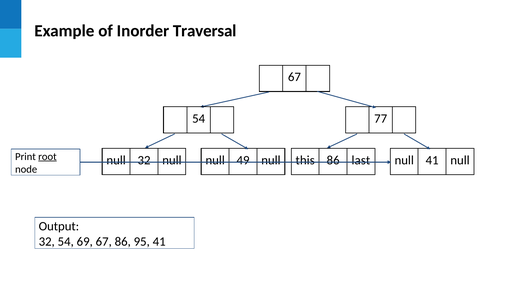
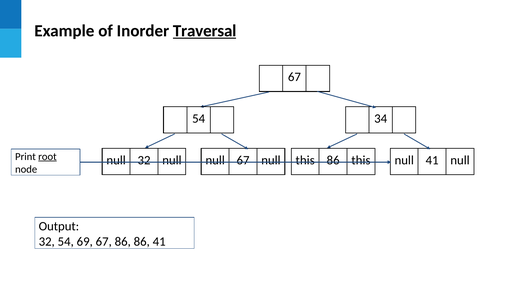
Traversal underline: none -> present (205, 31)
77: 77 -> 34 (381, 118)
null 49: 49 -> 67 (243, 160)
86 last: last -> this (361, 160)
86 95: 95 -> 86 (142, 241)
